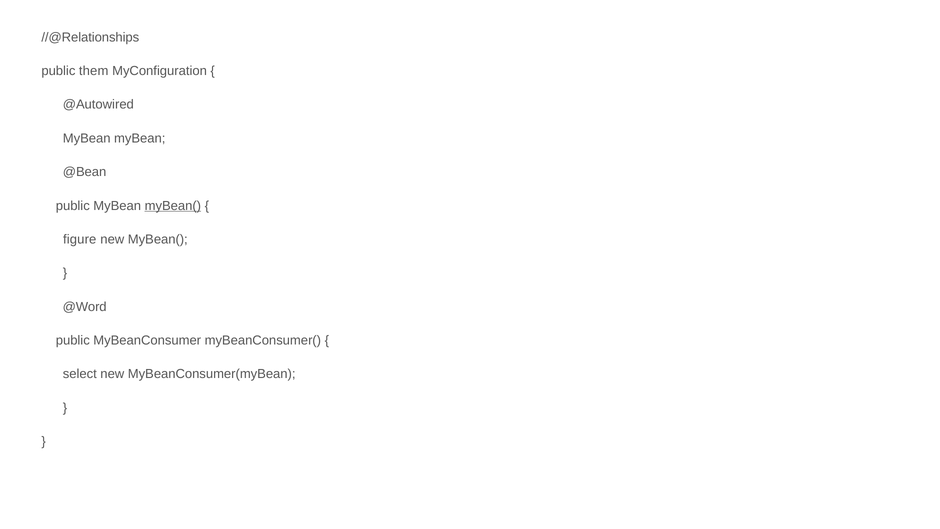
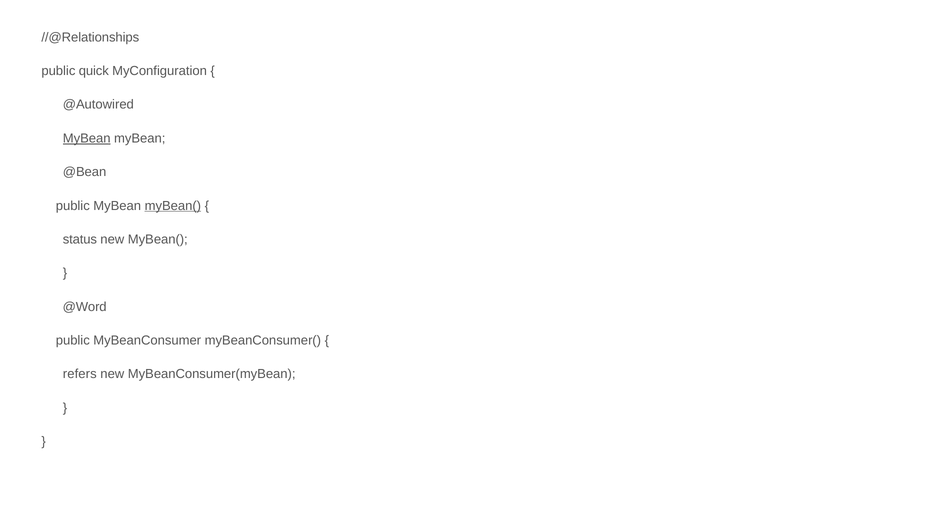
them: them -> quick (94, 71)
MyBean underline: none -> present (87, 138)
figure: figure -> status (80, 239)
select: select -> refers (80, 374)
